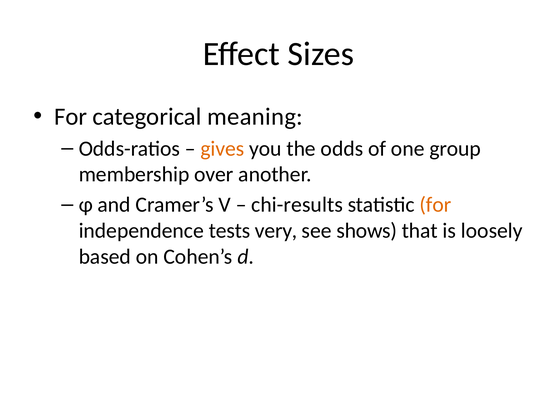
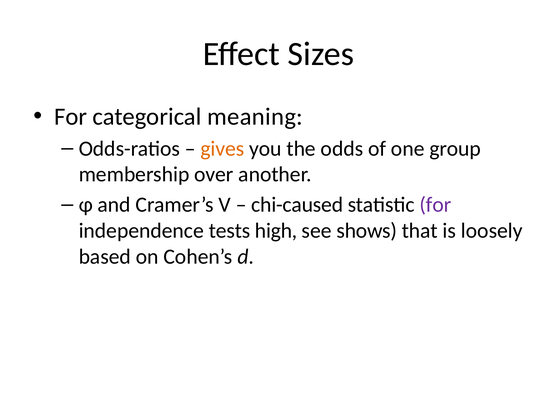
chi-results: chi-results -> chi-caused (297, 205)
for colour: orange -> purple (435, 205)
very: very -> high (276, 231)
